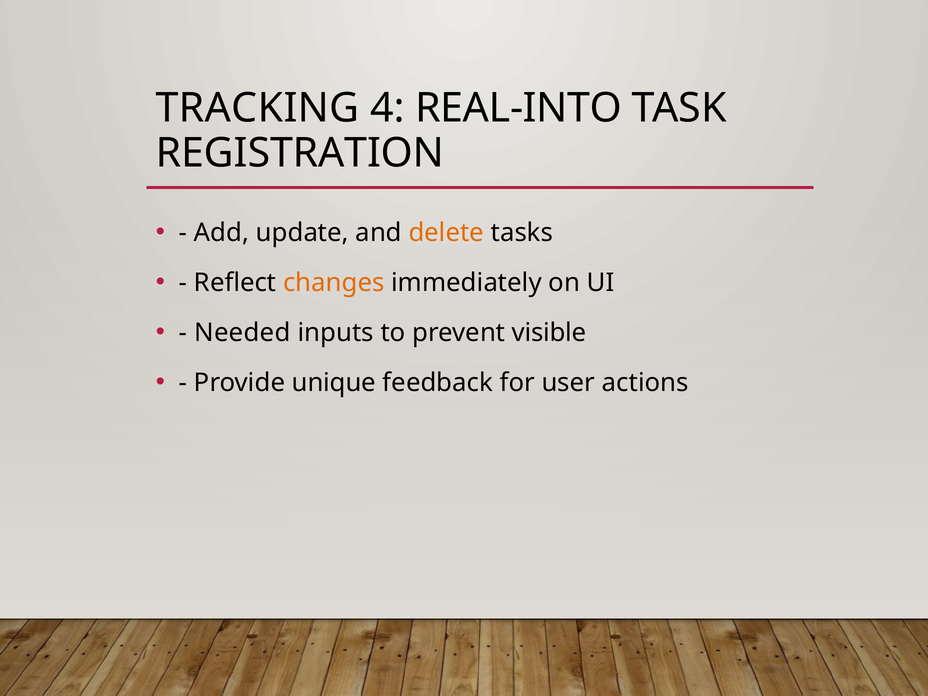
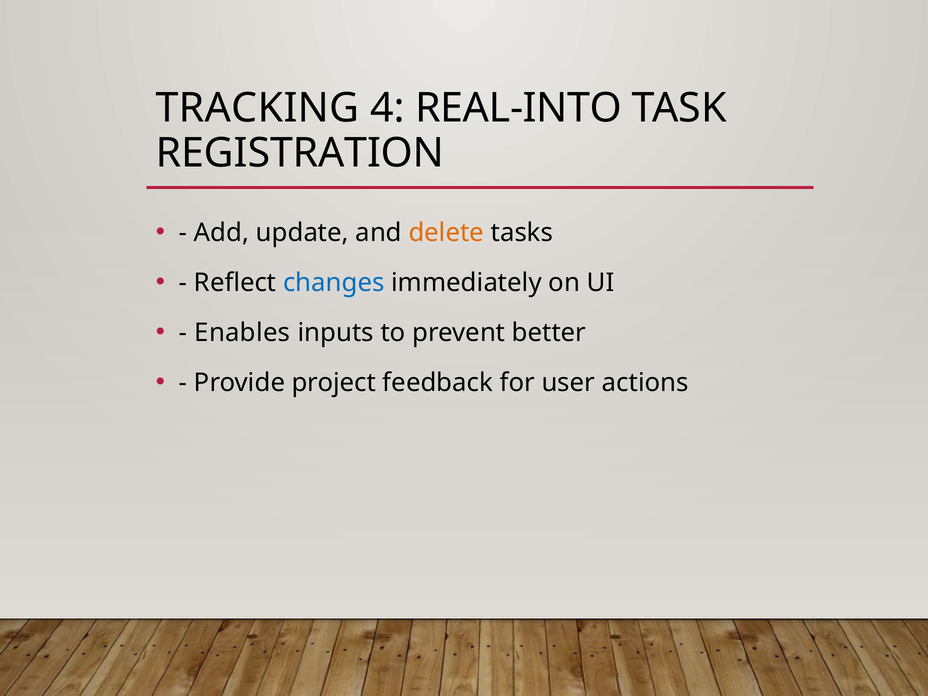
changes colour: orange -> blue (334, 283)
Needed: Needed -> Enables (242, 333)
visible: visible -> better (549, 333)
unique: unique -> project (334, 383)
